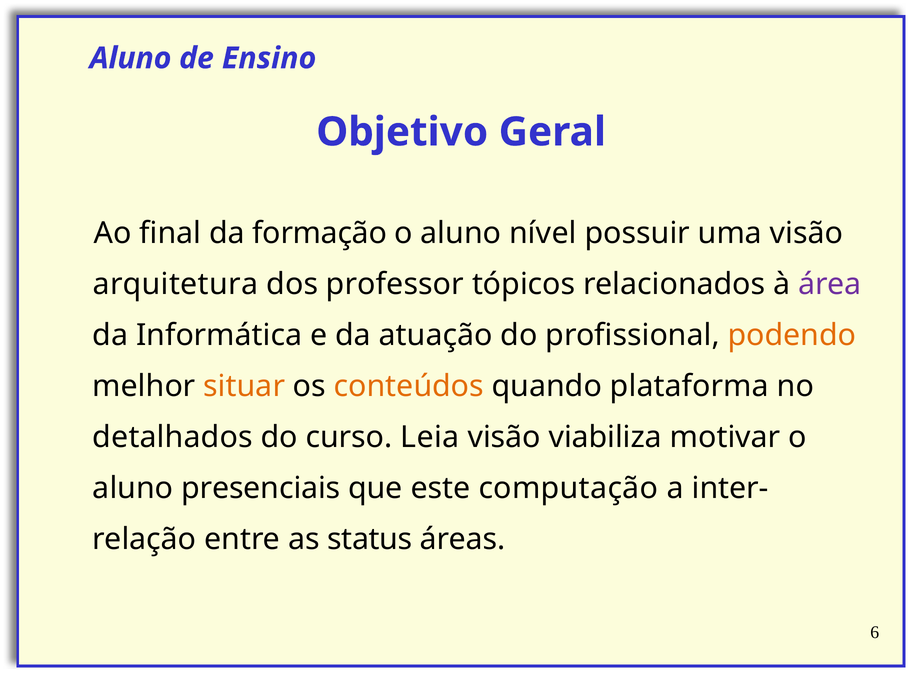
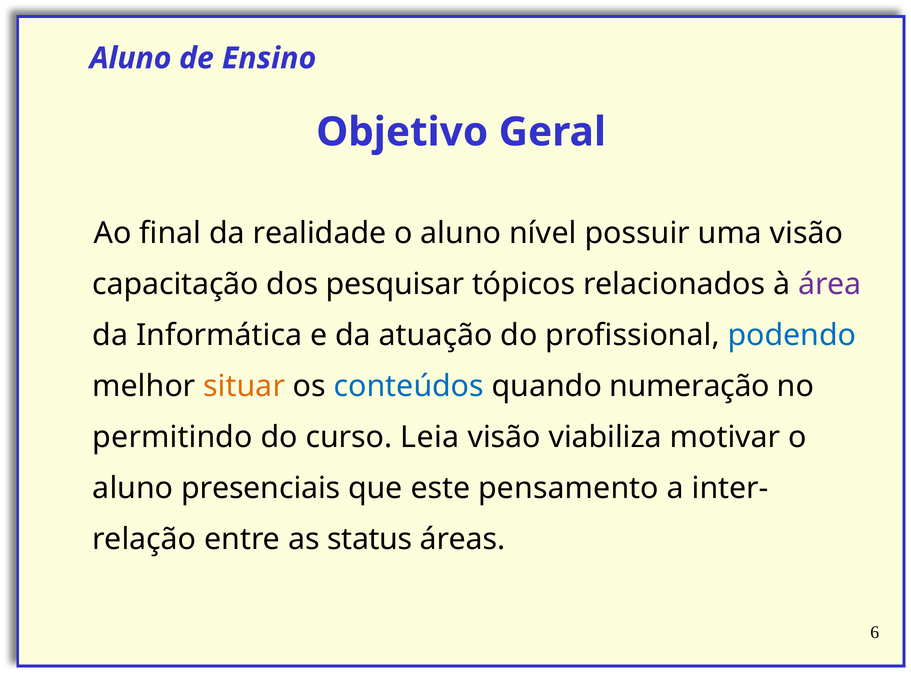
formação: formação -> realidade (320, 234)
arquitetura: arquitetura -> capacitação (176, 285)
professor: professor -> pesquisar (395, 285)
podendo colour: orange -> blue (792, 336)
conteúdos colour: orange -> blue (409, 387)
plataforma: plataforma -> numeração (690, 387)
detalhados: detalhados -> permitindo (173, 438)
computação: computação -> pensamento (568, 489)
